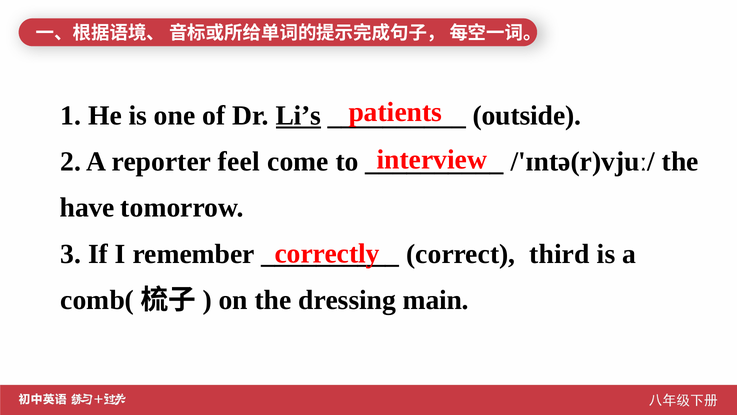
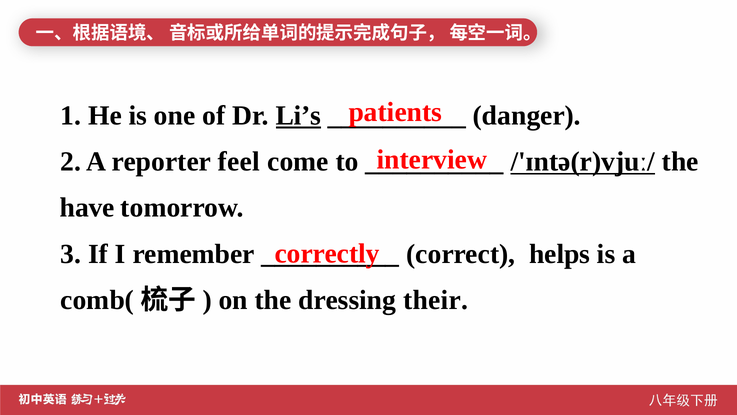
outside: outside -> danger (527, 115)
/'ɪntə(r)vjuː/ underline: none -> present (583, 162)
third: third -> helps (560, 254)
main: main -> their (435, 300)
